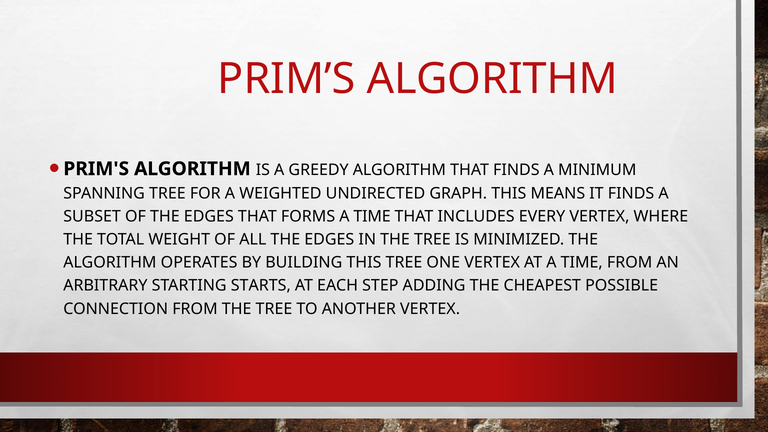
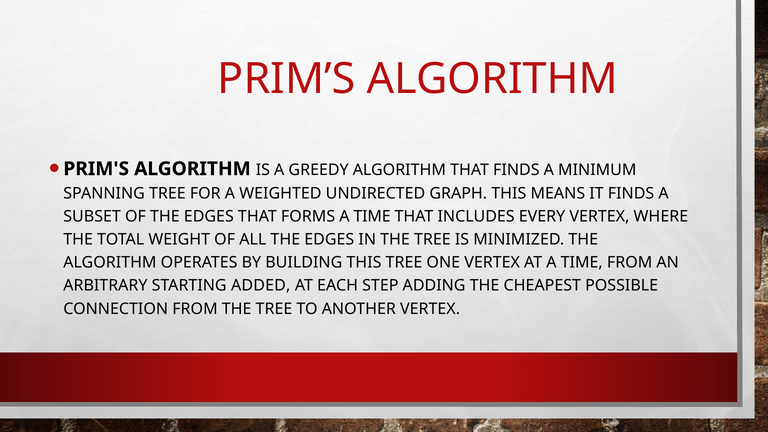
STARTS: STARTS -> ADDED (261, 286)
